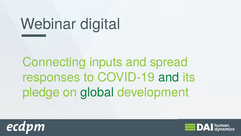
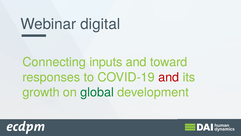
spread: spread -> toward (169, 62)
and colour: green -> red (169, 77)
pledge: pledge -> growth (41, 92)
